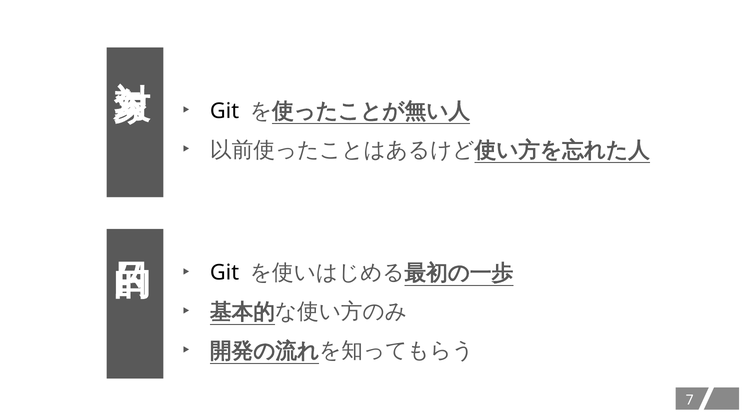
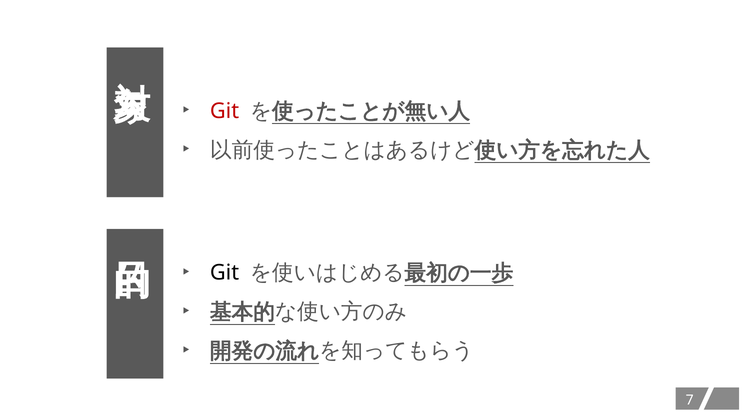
Git colour: black -> red (225, 111)
